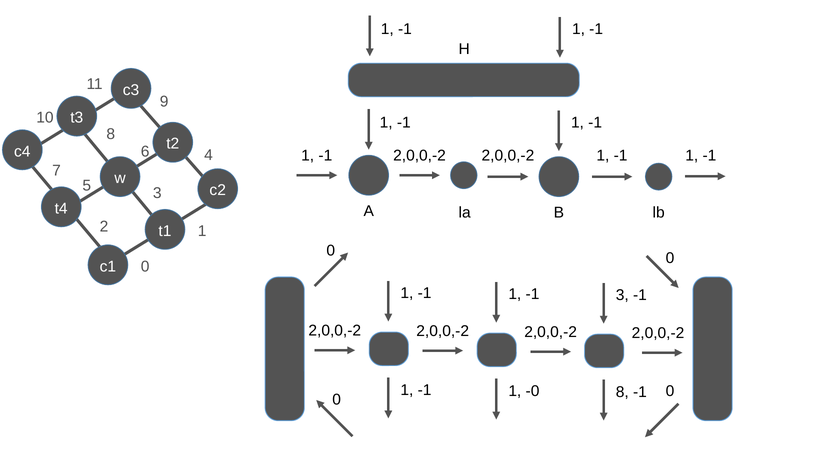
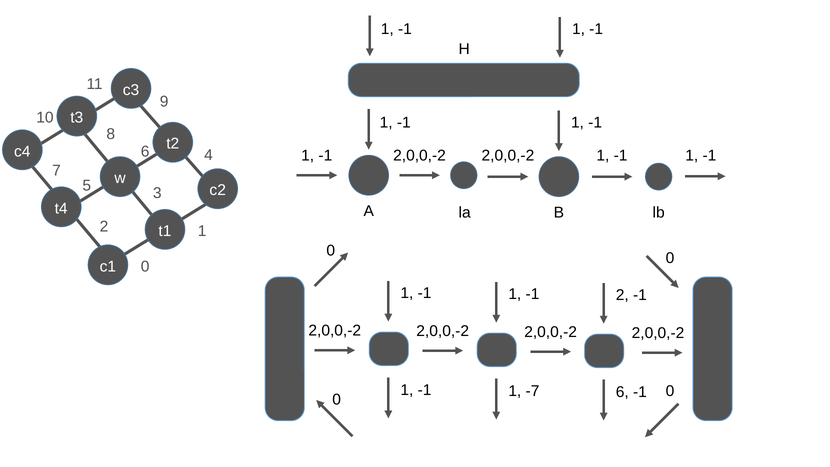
3: 3 -> 2 (622, 295)
-0: -0 -> -7 (533, 391)
8: 8 -> 6 (622, 392)
